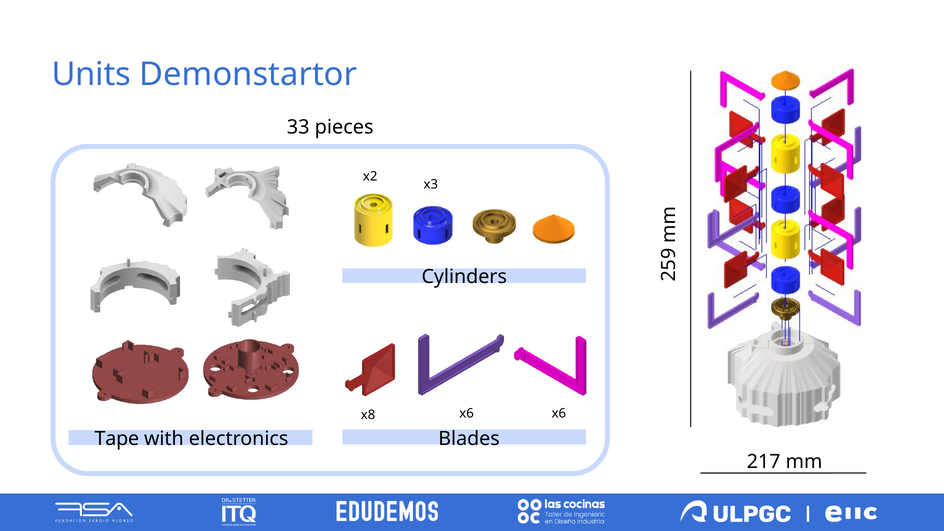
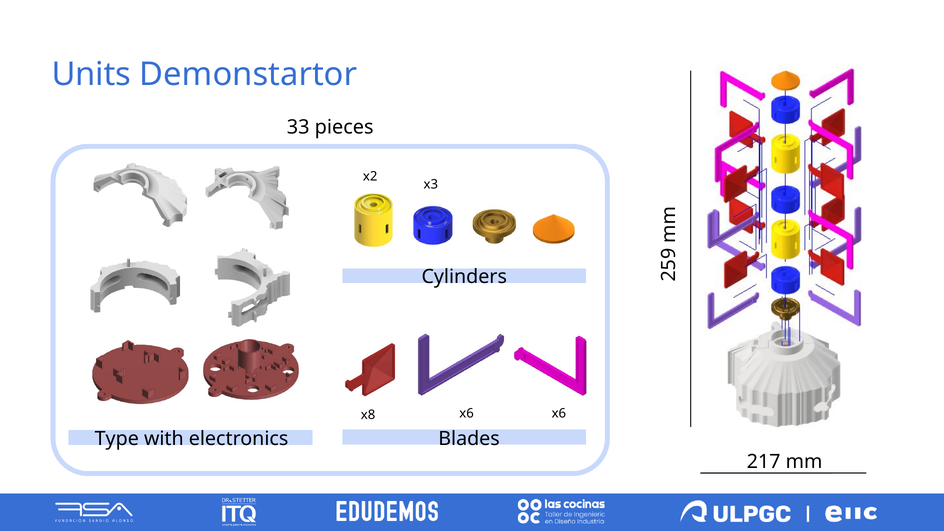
Tape: Tape -> Type (117, 439)
